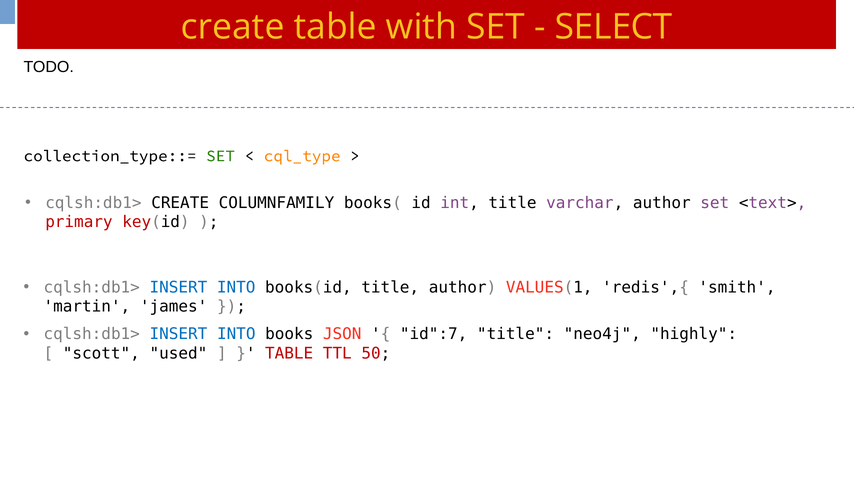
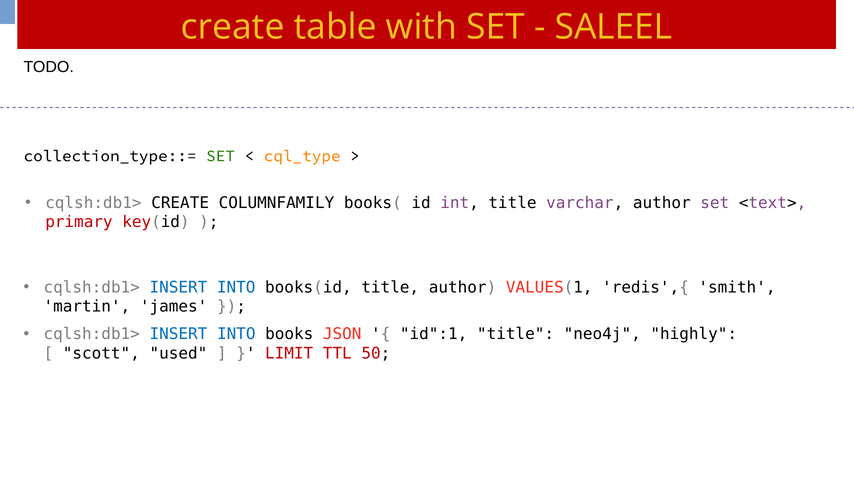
SELECT: SELECT -> SALEEL (614, 27)
id":7: id":7 -> id":1 (434, 334)
TABLE: TABLE -> LIMIT (289, 354)
